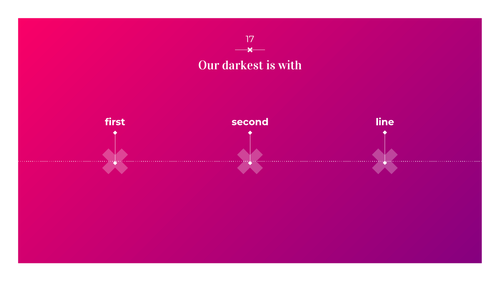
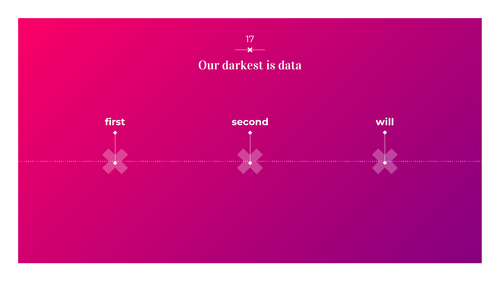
with: with -> data (290, 65)
line: line -> will (385, 122)
